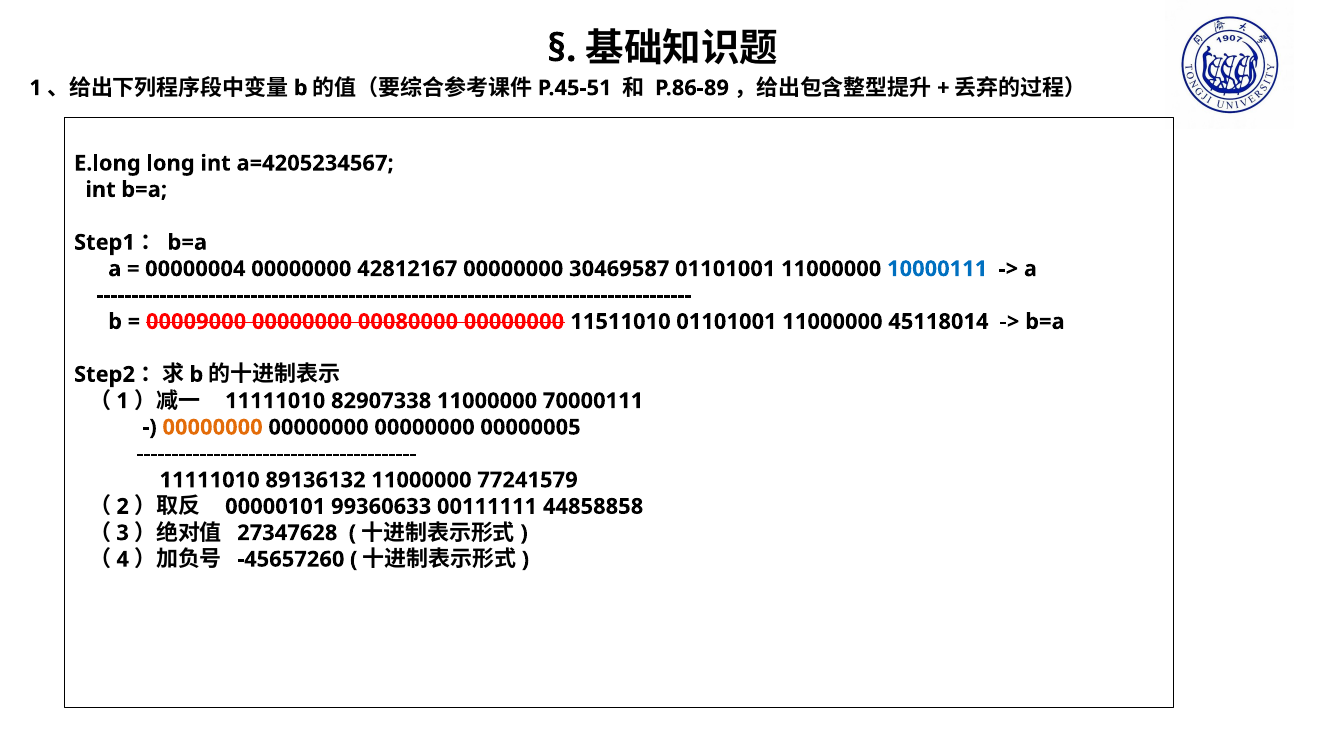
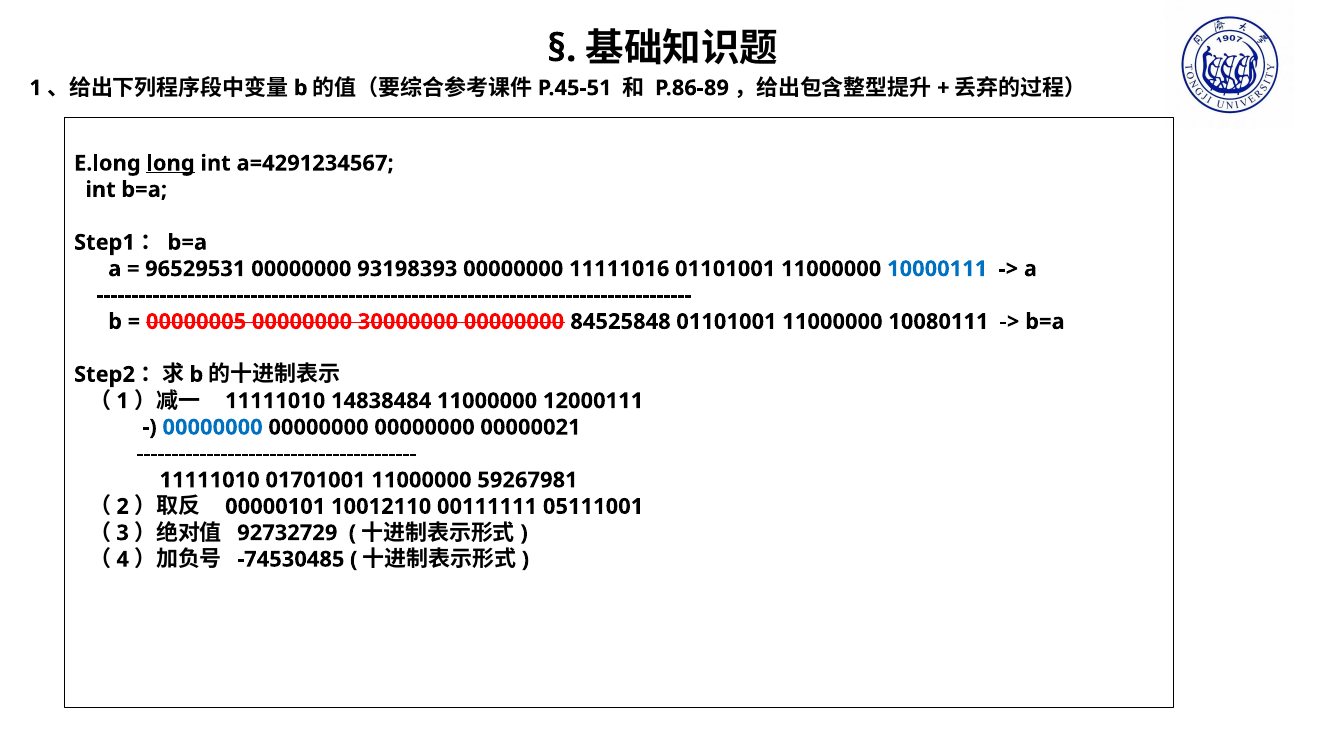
long underline: none -> present (171, 163)
a=4205234567: a=4205234567 -> a=4291234567 (315, 163)
00000004: 00000004 -> 96529531 (195, 269)
42812167: 42812167 -> 93198393 (407, 269)
30469587: 30469587 -> 11111016 (619, 269)
00009000: 00009000 -> 00000005 (196, 321)
00080000: 00080000 -> 30000000 (408, 321)
11511010: 11511010 -> 84525848 (620, 321)
45118014: 45118014 -> 10080111 (938, 321)
82907338: 82907338 -> 14838484 (381, 401)
70000111: 70000111 -> 12000111 (593, 401)
00000000 colour: orange -> blue (213, 427)
00000005: 00000005 -> 00000021 (530, 427)
89136132: 89136132 -> 01701001 (316, 480)
77241579: 77241579 -> 59267981 (527, 480)
99360633: 99360633 -> 10012110 (381, 506)
44858858: 44858858 -> 05111001 (593, 506)
27347628: 27347628 -> 92732729 (287, 533)
-45657260: -45657260 -> -74530485 (291, 559)
